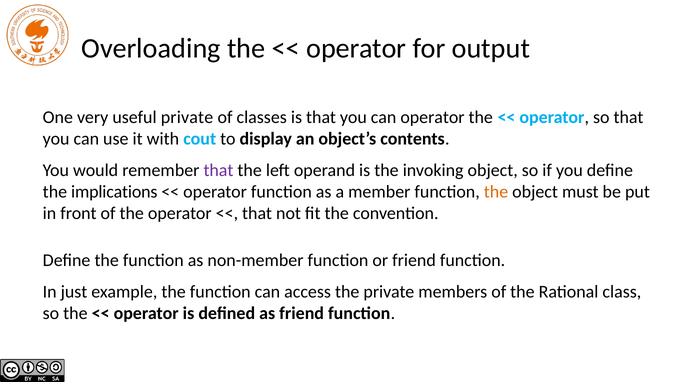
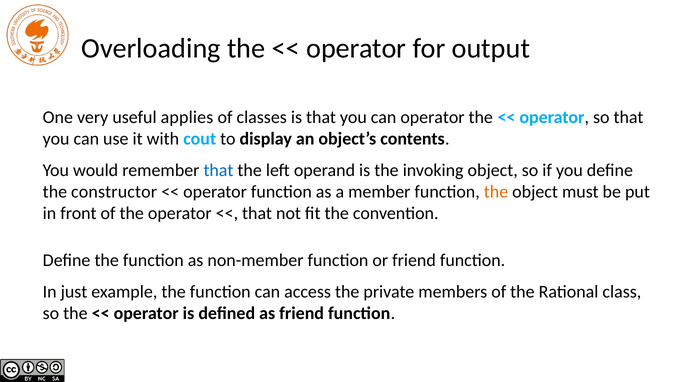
useful private: private -> applies (187, 117)
that colour: purple -> blue (218, 170)
implications: implications -> constructor (114, 191)
